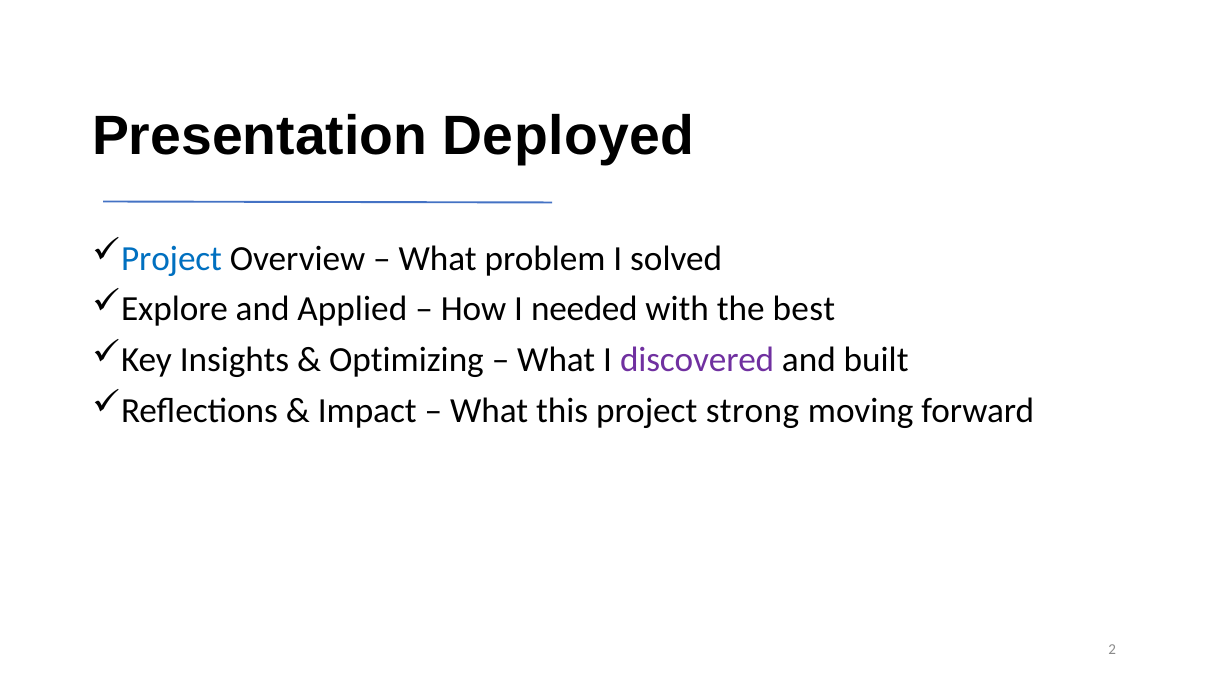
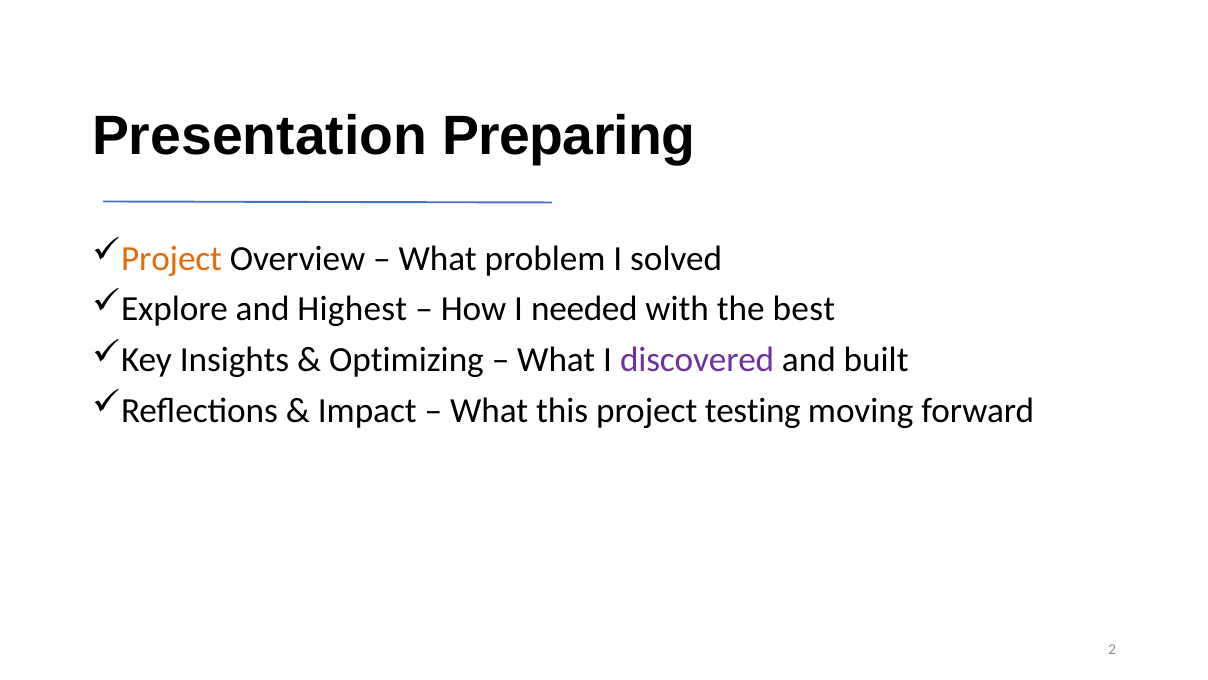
Deployed: Deployed -> Preparing (569, 136)
Project colour: blue -> orange (172, 258)
Applied: Applied -> Highest (352, 309)
strong: strong -> testing (753, 410)
